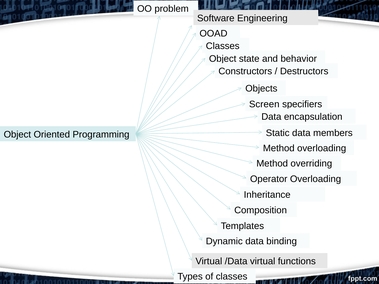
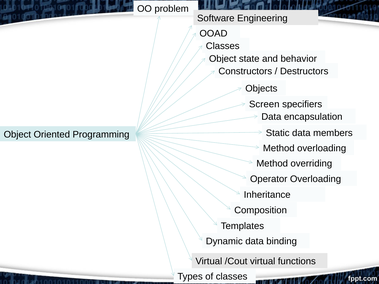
/Data: /Data -> /Cout (236, 262)
